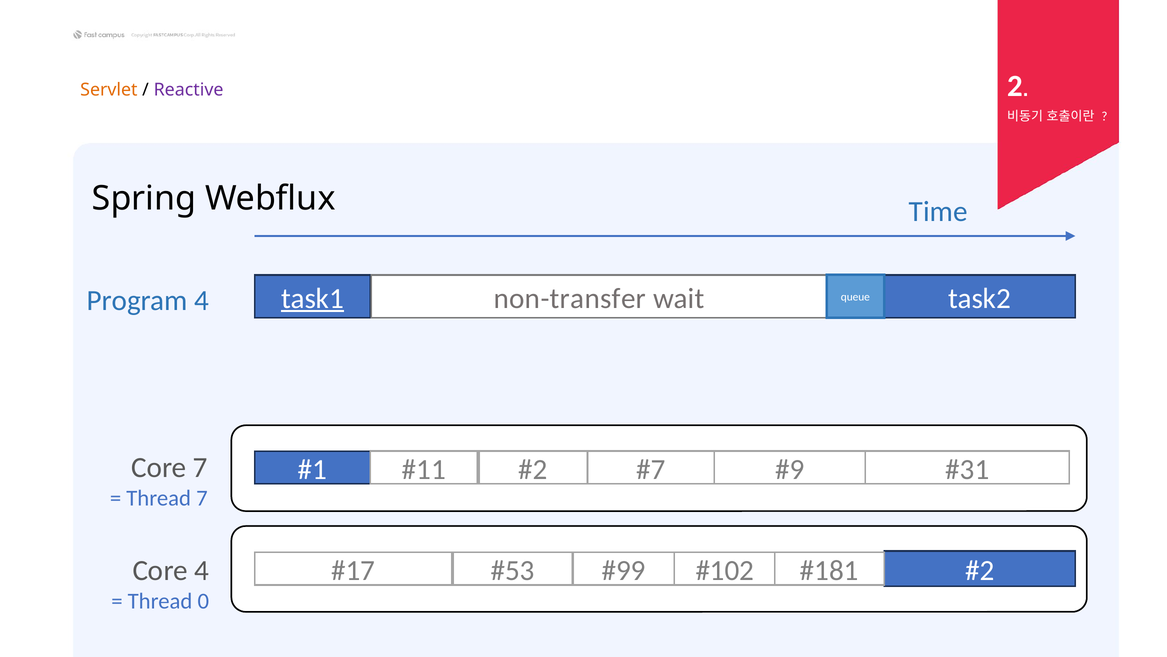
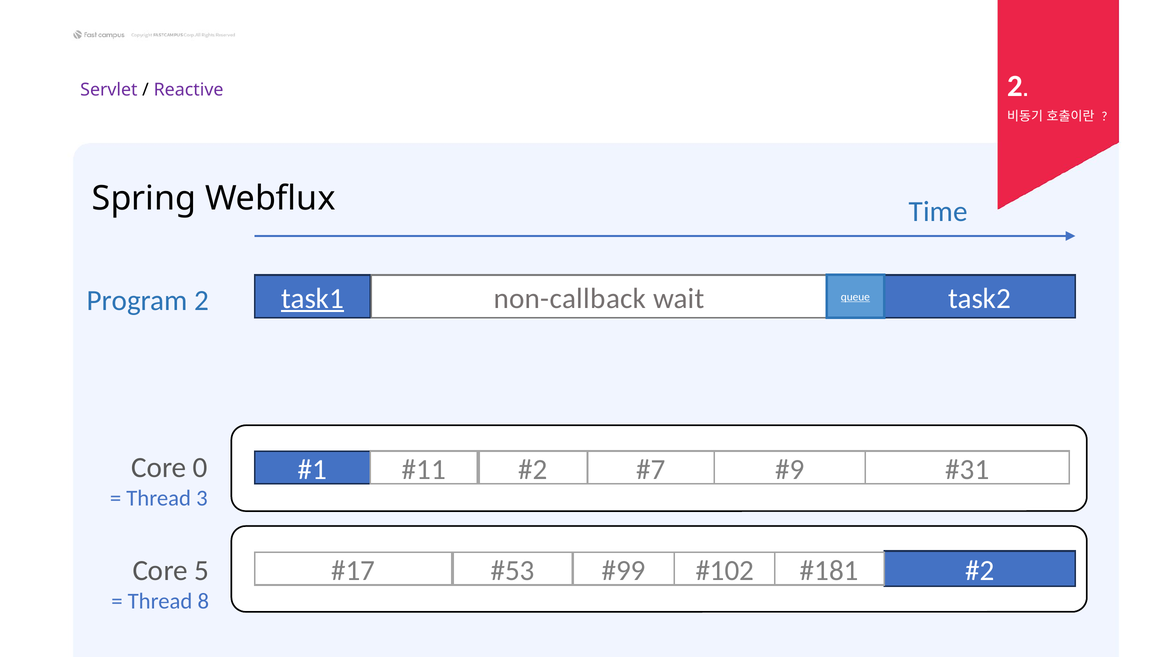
Servlet colour: orange -> purple (109, 90)
non-transfer: non-transfer -> non-callback (570, 298)
queue underline: none -> present (855, 297)
Program 4: 4 -> 2 (201, 300)
Core 7: 7 -> 0 (200, 467)
Thread 7: 7 -> 3 (202, 498)
Core 4: 4 -> 5 (202, 570)
0: 0 -> 8 (203, 601)
